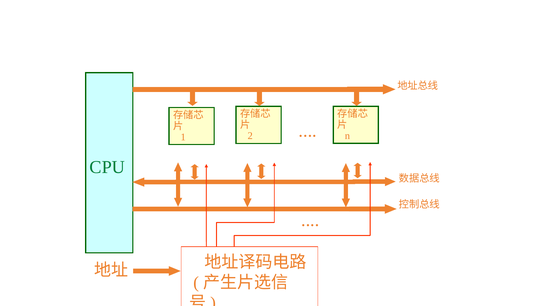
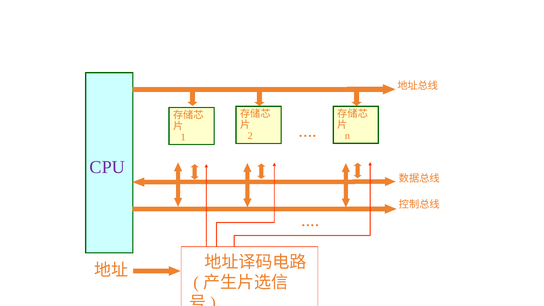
CPU colour: green -> purple (107, 167)
